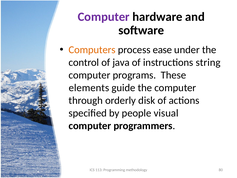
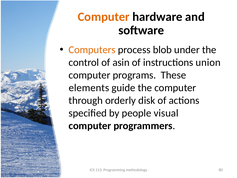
Computer colour: purple -> orange (104, 17)
ease: ease -> blob (162, 50)
java: java -> asin (121, 62)
string: string -> union (208, 62)
